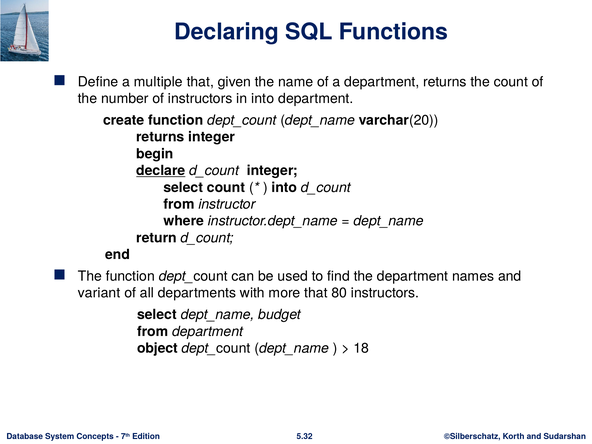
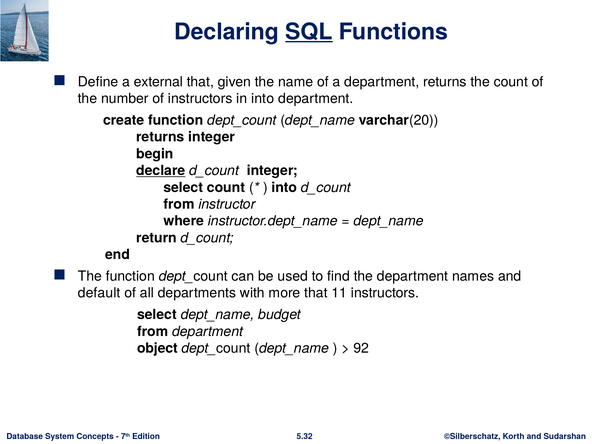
SQL underline: none -> present (309, 32)
multiple: multiple -> external (158, 82)
variant: variant -> default (99, 293)
80: 80 -> 11 (339, 293)
18: 18 -> 92 (361, 348)
